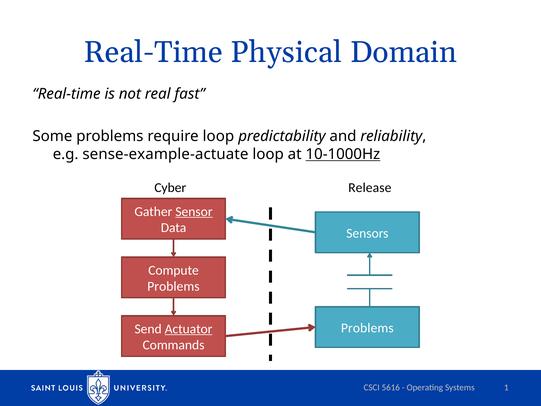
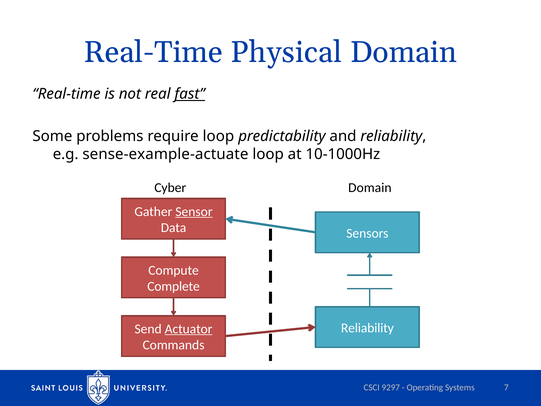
fast underline: none -> present (190, 94)
10-1000Hz underline: present -> none (343, 154)
Cyber Release: Release -> Domain (370, 188)
Problems: Problems -> Complete (174, 286)
Problems: Problems -> Reliability (367, 328)
5616: 5616 -> 9297 (391, 387)
1: 1 -> 7 (506, 387)
